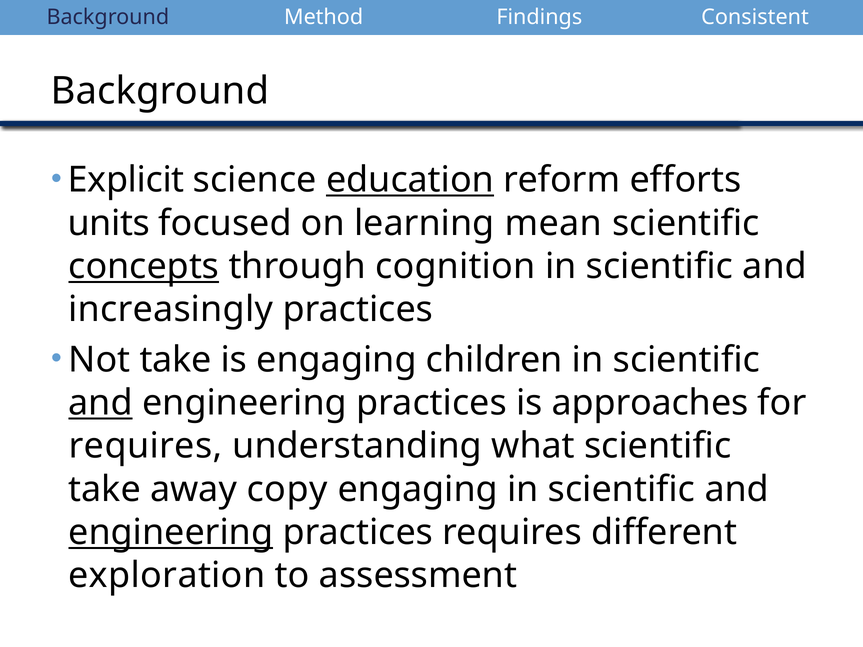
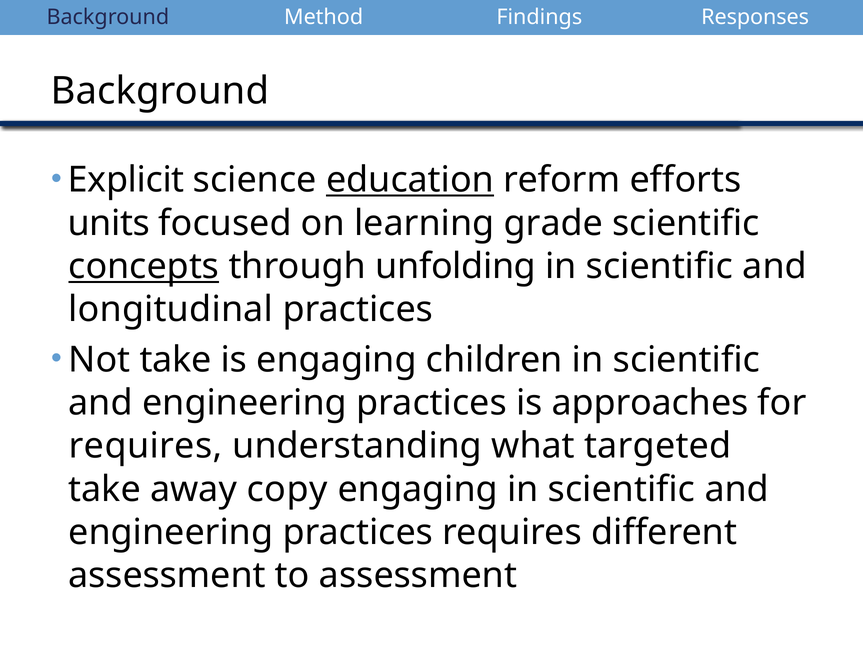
Consistent: Consistent -> Responses (755, 17)
mean: mean -> grade (553, 223)
cognition: cognition -> unfolding (456, 267)
increasingly: increasingly -> longitudinal (171, 310)
and underline: present -> none (101, 403)
what scientific: scientific -> targeted (658, 446)
engineering underline: present -> none (171, 533)
exploration: exploration -> assessment (167, 576)
